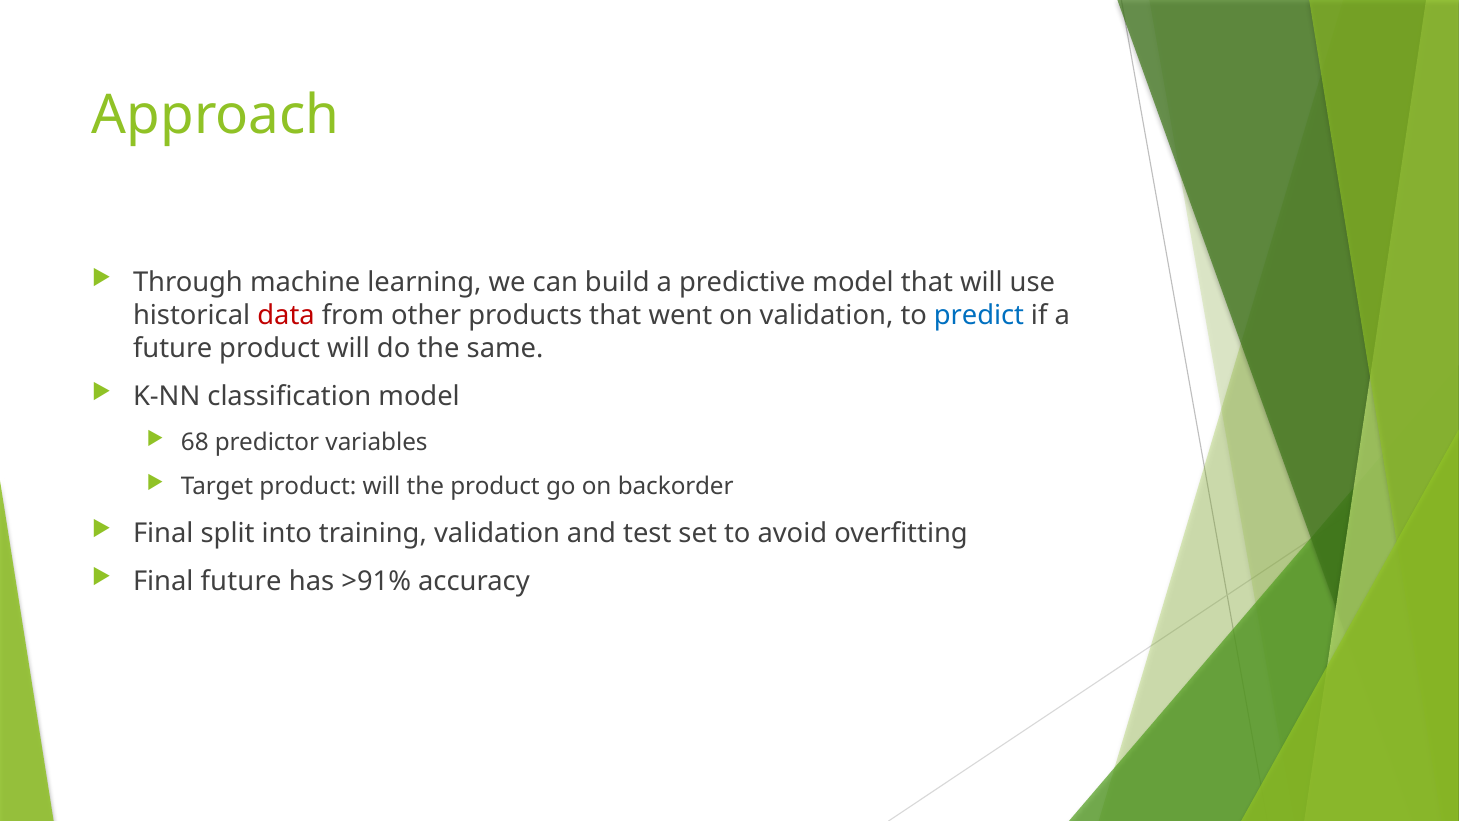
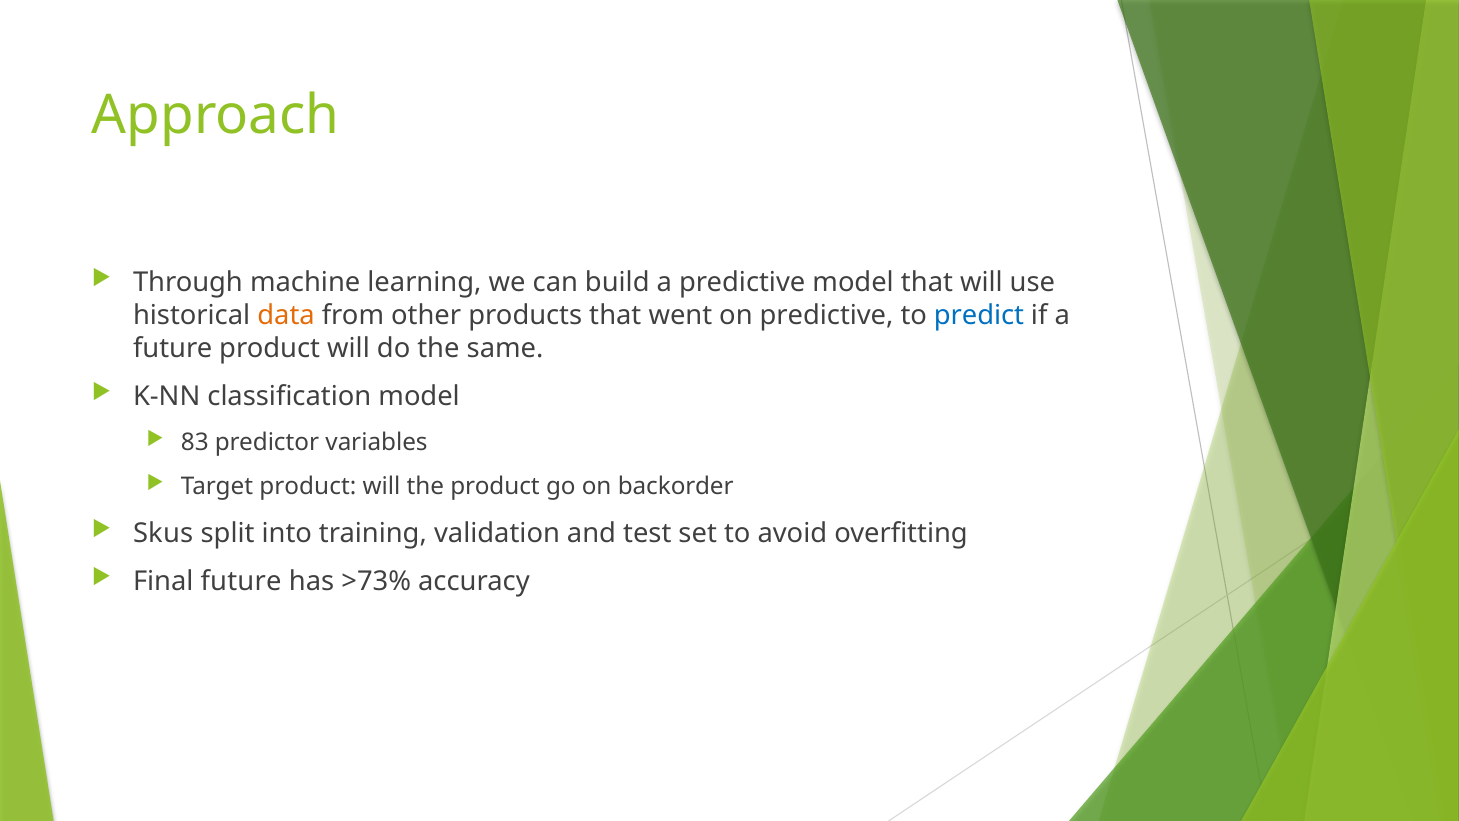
data colour: red -> orange (286, 315)
on validation: validation -> predictive (827, 315)
68: 68 -> 83 (195, 442)
Final: Final -> Skus (163, 533)
>91%: >91% -> >73% (376, 581)
